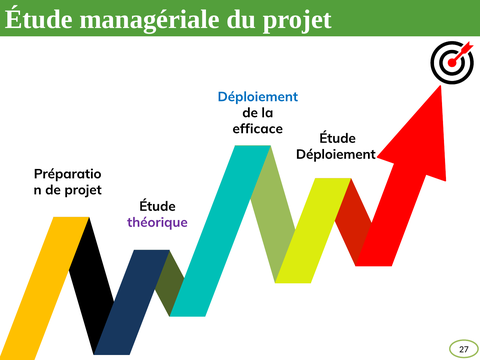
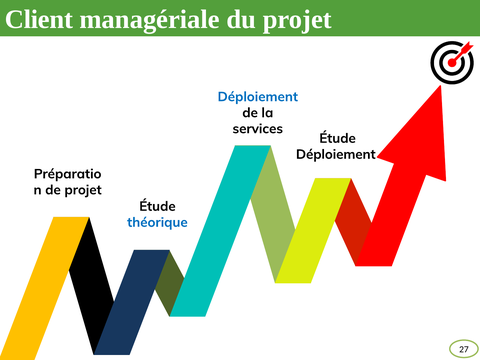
Étude: Étude -> Client (39, 19)
efficace: efficace -> services (258, 129)
théorique colour: purple -> blue (157, 222)
